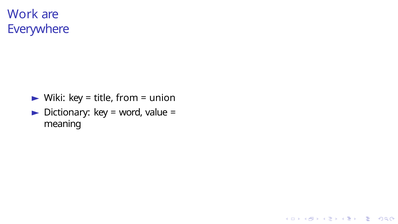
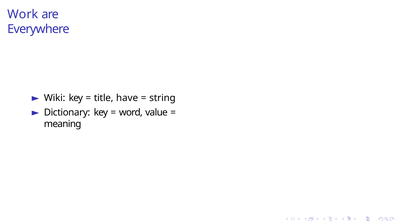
from: from -> have (127, 98)
union: union -> string (162, 98)
